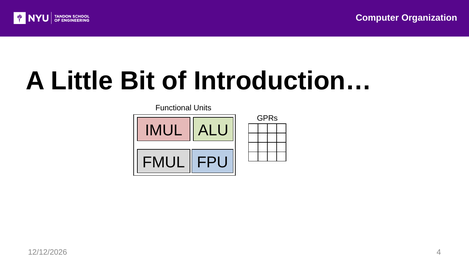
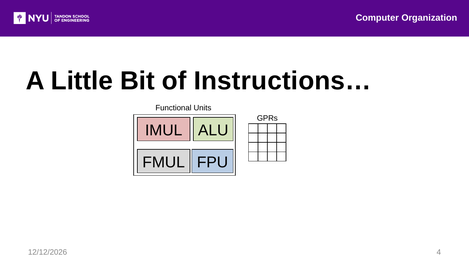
Introduction…: Introduction… -> Instructions… (283, 81)
